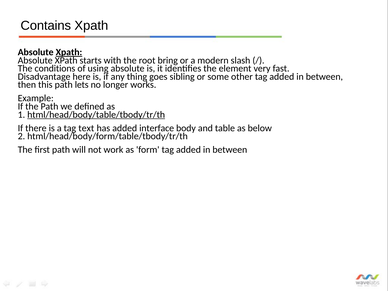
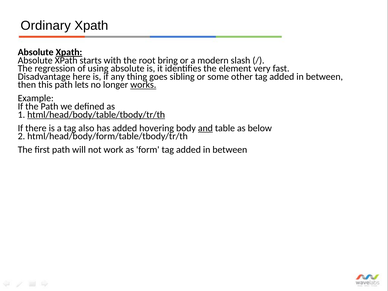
Contains: Contains -> Ordinary (46, 26)
conditions: conditions -> regression (55, 68)
works underline: none -> present (143, 85)
text: text -> also (86, 128)
interface: interface -> hovering (157, 128)
and underline: none -> present (205, 128)
